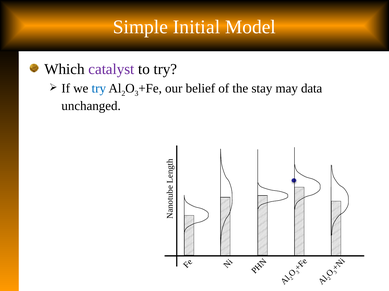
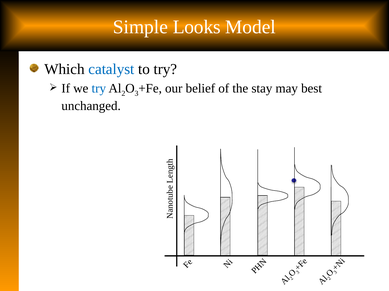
Initial: Initial -> Looks (197, 27)
catalyst colour: purple -> blue (111, 69)
data: data -> best (312, 89)
